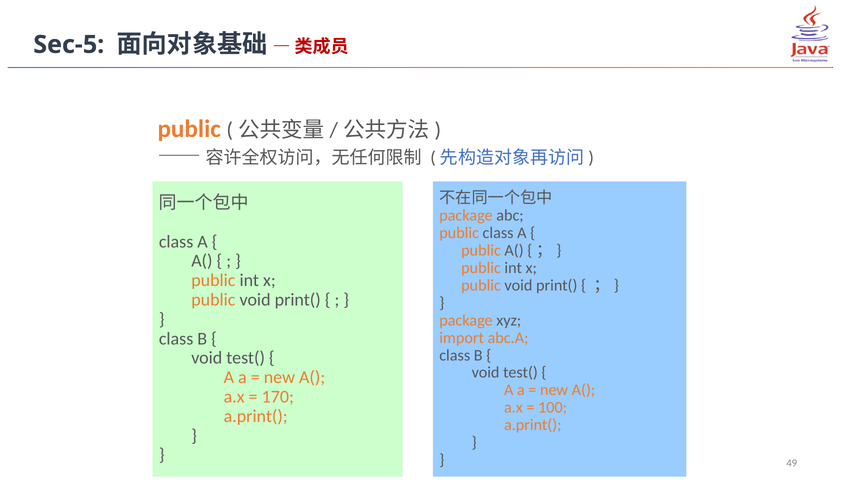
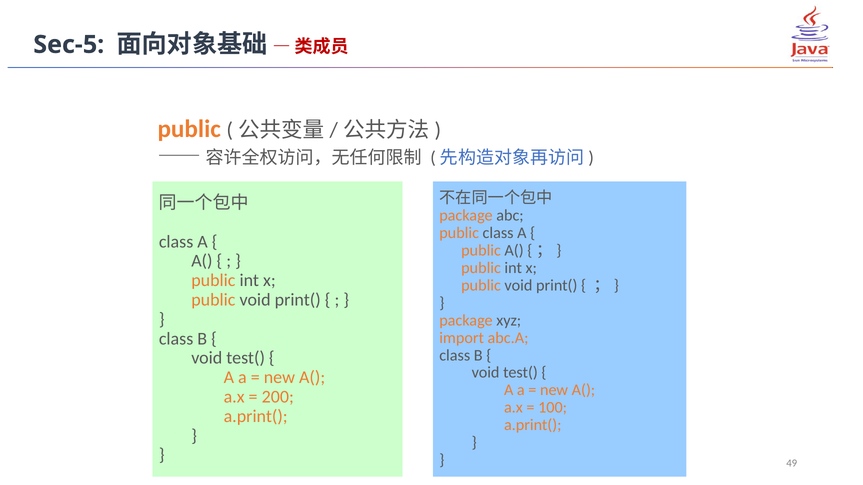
170: 170 -> 200 (278, 397)
